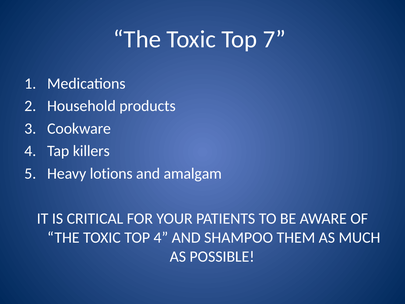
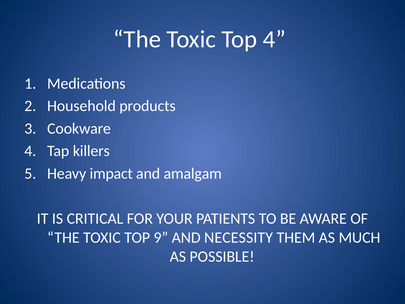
Top 7: 7 -> 4 (274, 39)
lotions: lotions -> impact (111, 174)
TOP 4: 4 -> 9 (161, 237)
SHAMPOO: SHAMPOO -> NECESSITY (239, 237)
